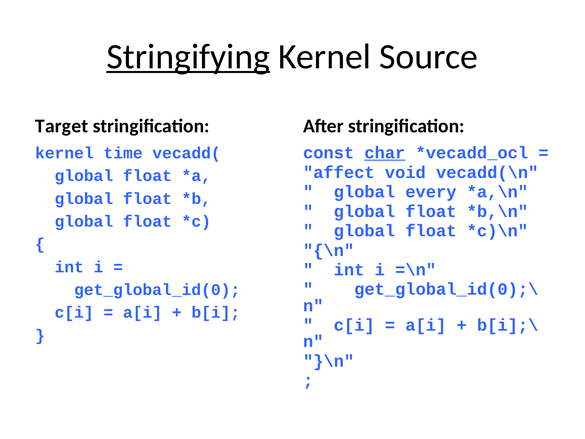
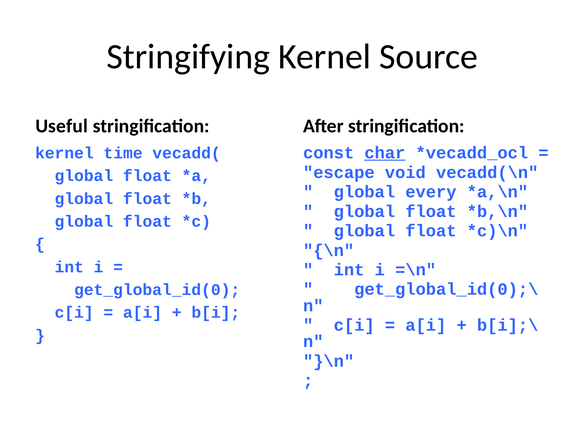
Stringifying underline: present -> none (188, 57)
Target: Target -> Useful (62, 126)
affect: affect -> escape (339, 172)
